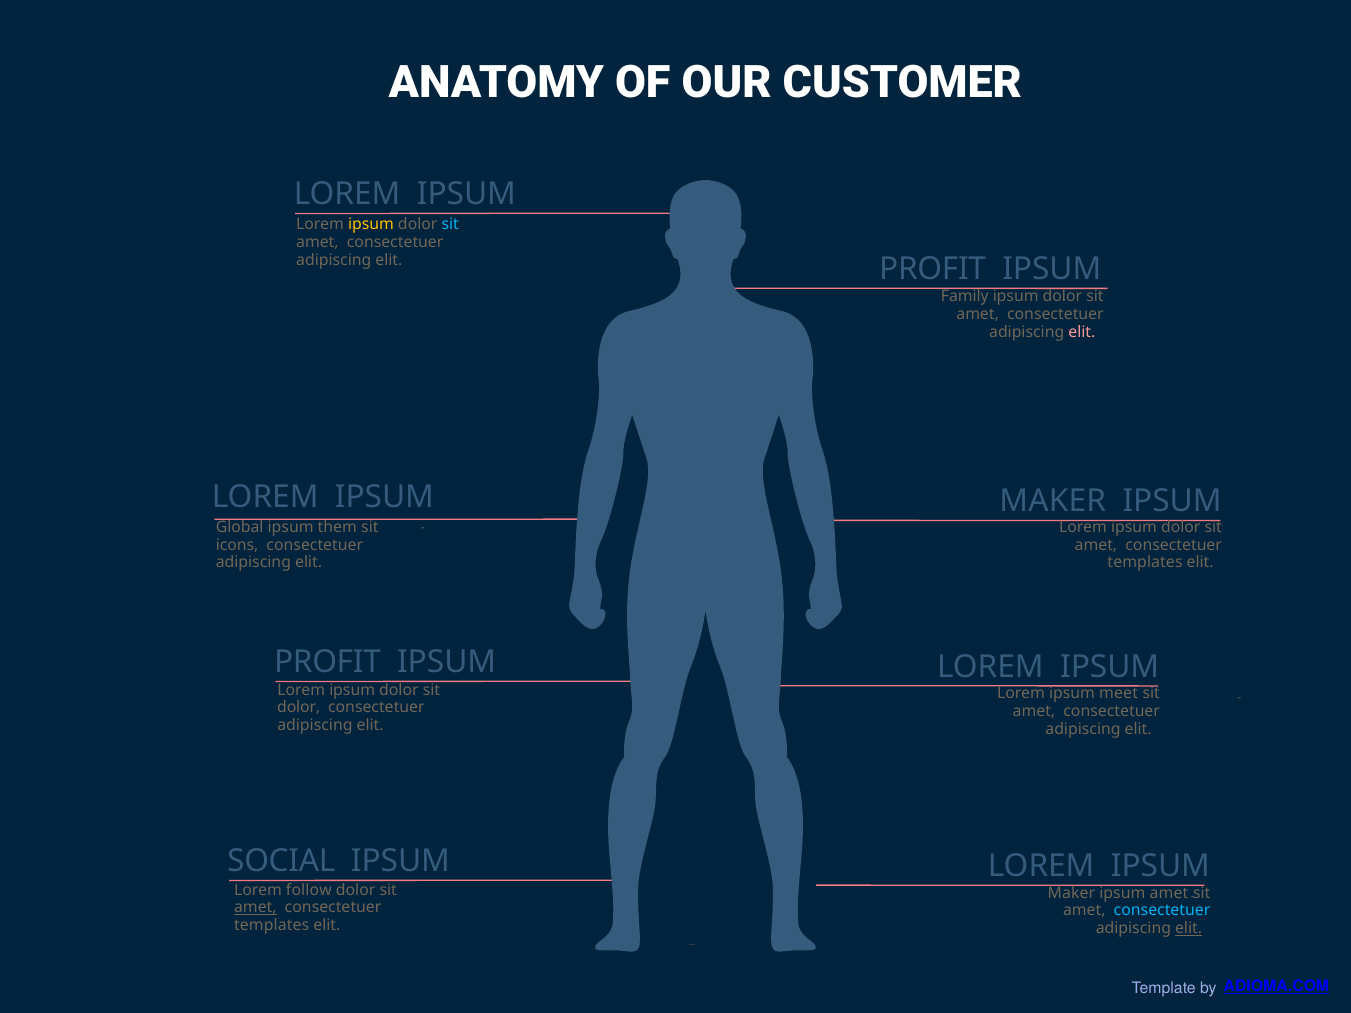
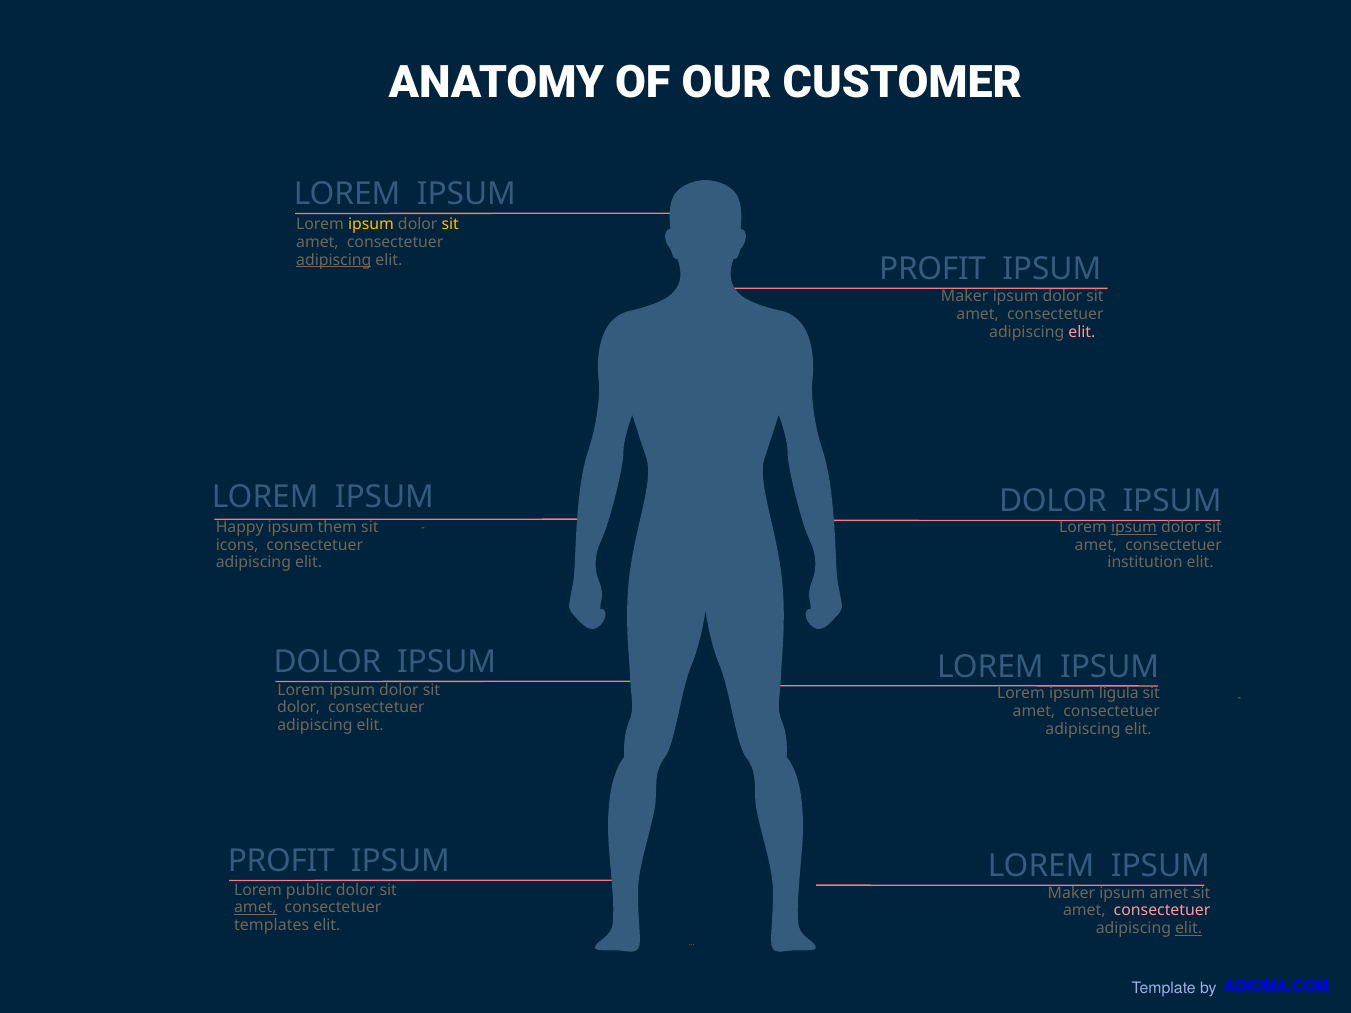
sit colour: light blue -> yellow (450, 225)
adipiscing underline: none -> present (334, 260)
Family: Family -> Maker (965, 297)
MAKER: MAKER -> DOLOR (1053, 502)
Global: Global -> Happy (240, 527)
ipsum underline: none -> present (1134, 527)
templates: templates -> institution (1145, 563)
PROFIT: PROFIT -> DOLOR (327, 662)
meet: meet -> ligula (1119, 694)
SOCIAL: SOCIAL -> PROFIT (281, 862)
follow: follow -> public (309, 890)
consectetuer colour: light blue -> pink (1162, 911)
